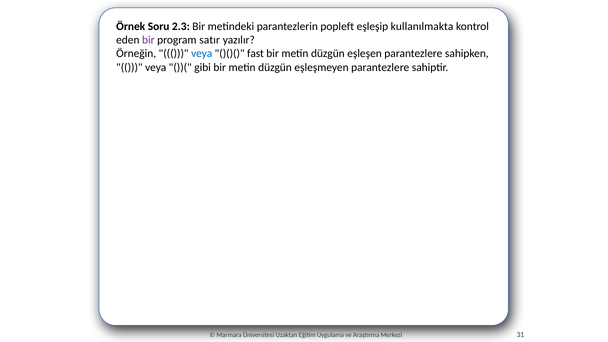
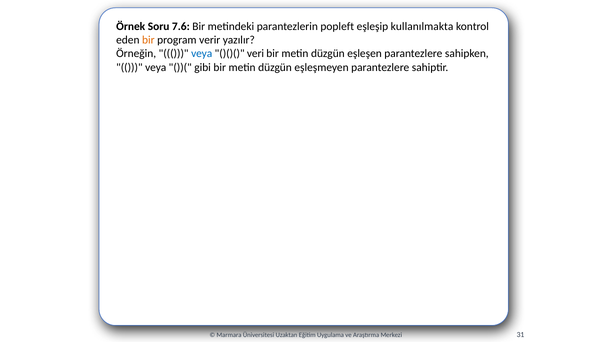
2.3: 2.3 -> 7.6 (181, 26)
bir colour: purple -> orange (148, 40)
satır: satır -> verir (210, 40)
fast: fast -> veri (255, 54)
